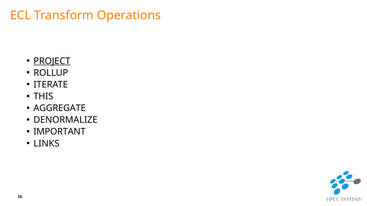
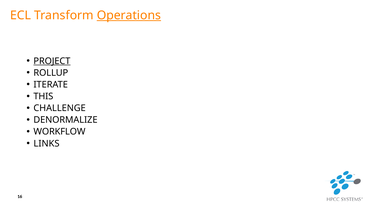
Operations underline: none -> present (129, 15)
AGGREGATE: AGGREGATE -> CHALLENGE (60, 108)
IMPORTANT: IMPORTANT -> WORKFLOW (59, 132)
